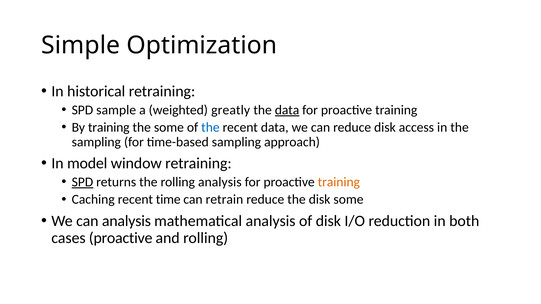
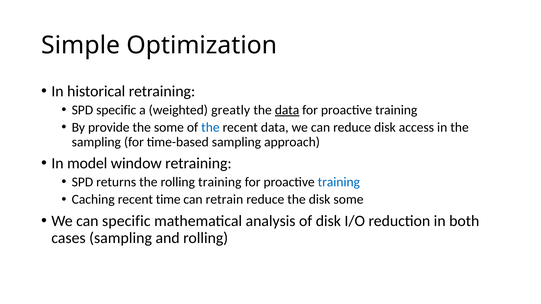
SPD sample: sample -> specific (116, 110)
By training: training -> provide (109, 128)
SPD underline: present -> none (82, 182)
rolling analysis: analysis -> training (220, 182)
training colour: orange -> blue (339, 182)
can analysis: analysis -> specific (126, 221)
cases proactive: proactive -> sampling (121, 238)
